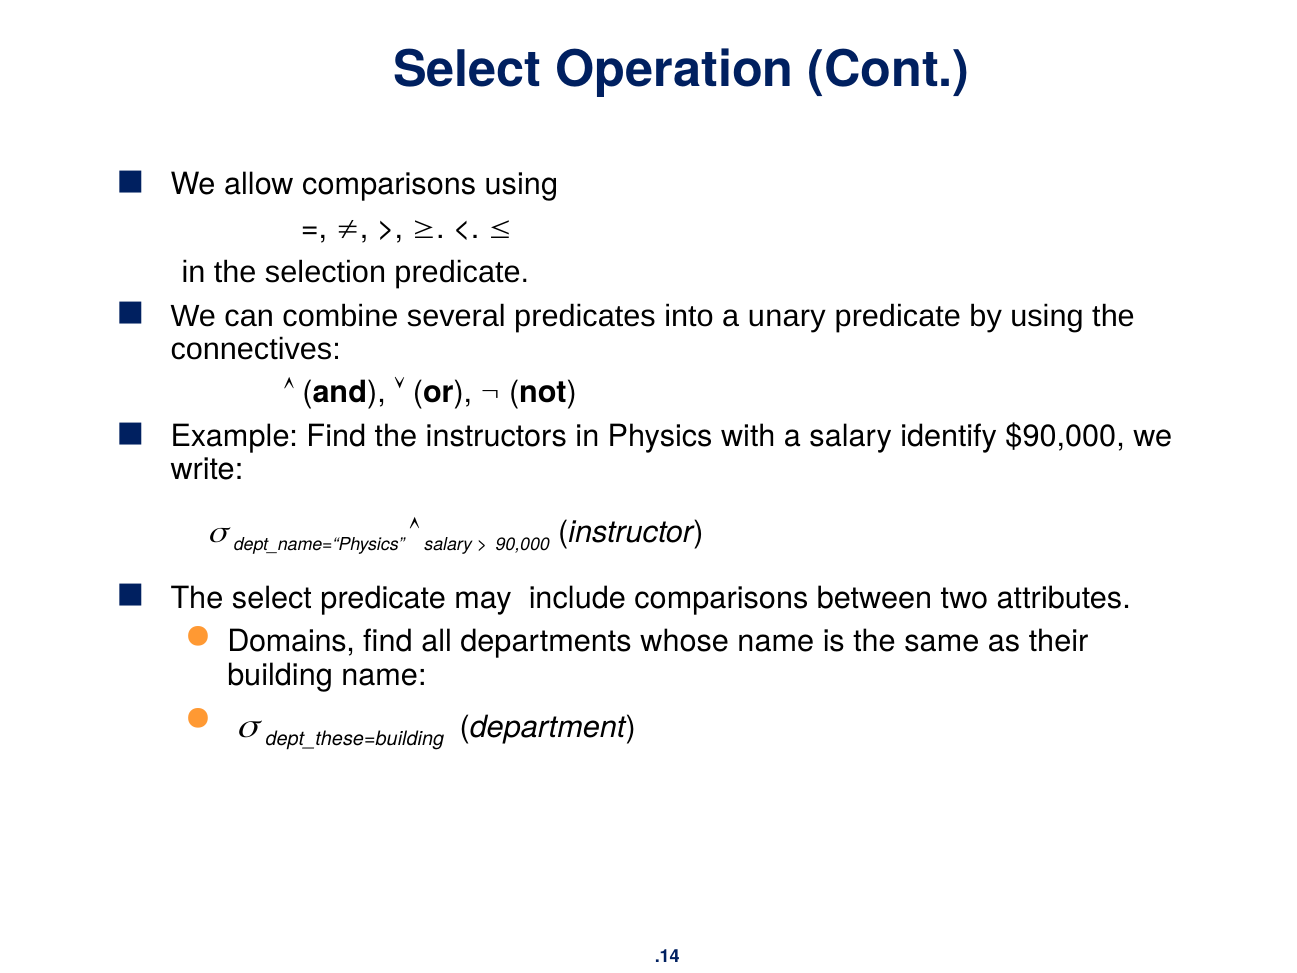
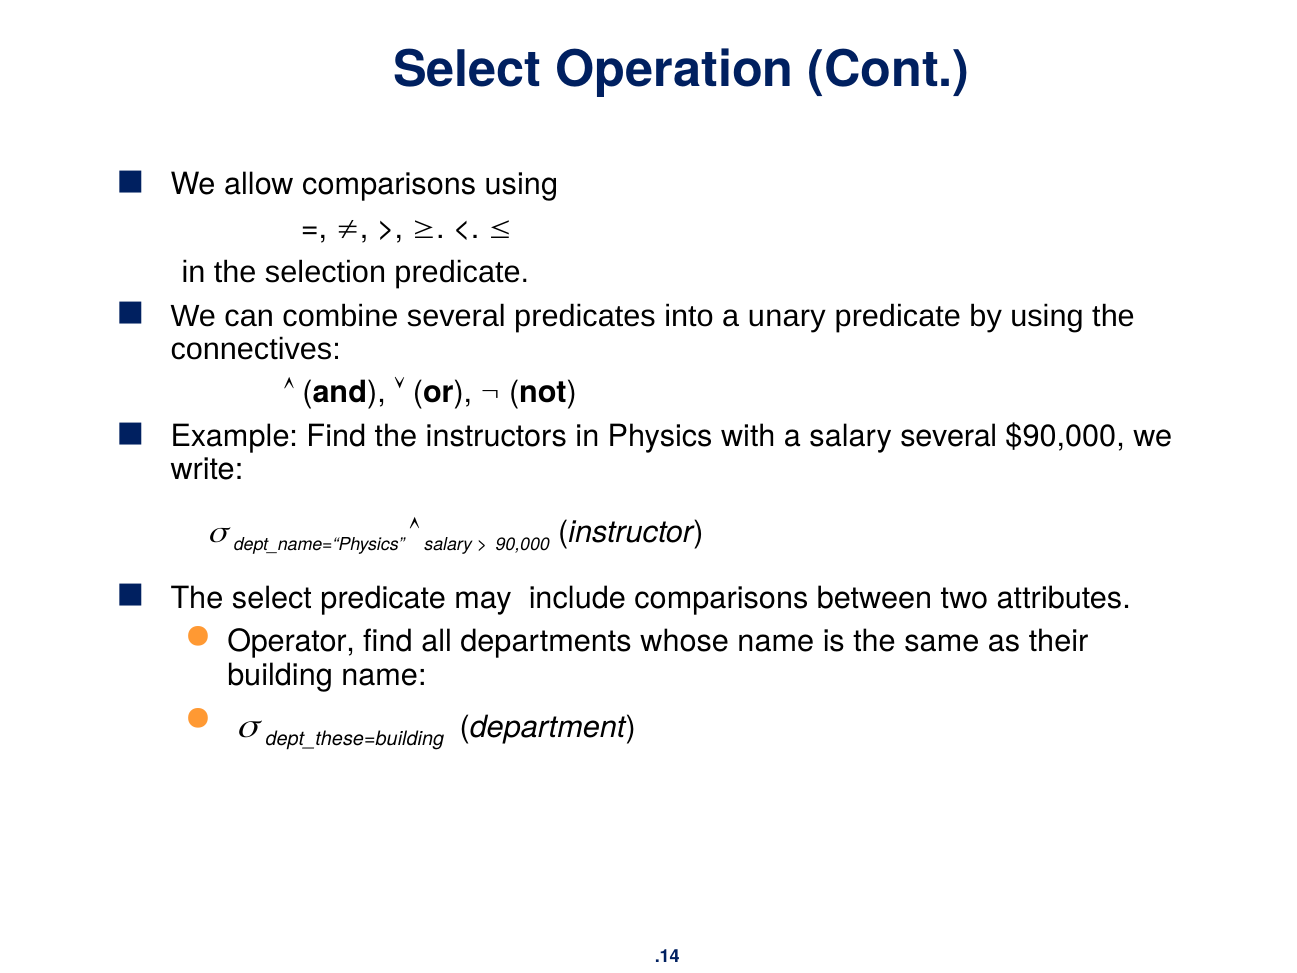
salary identify: identify -> several (949, 437)
Domains: Domains -> Operator (291, 642)
